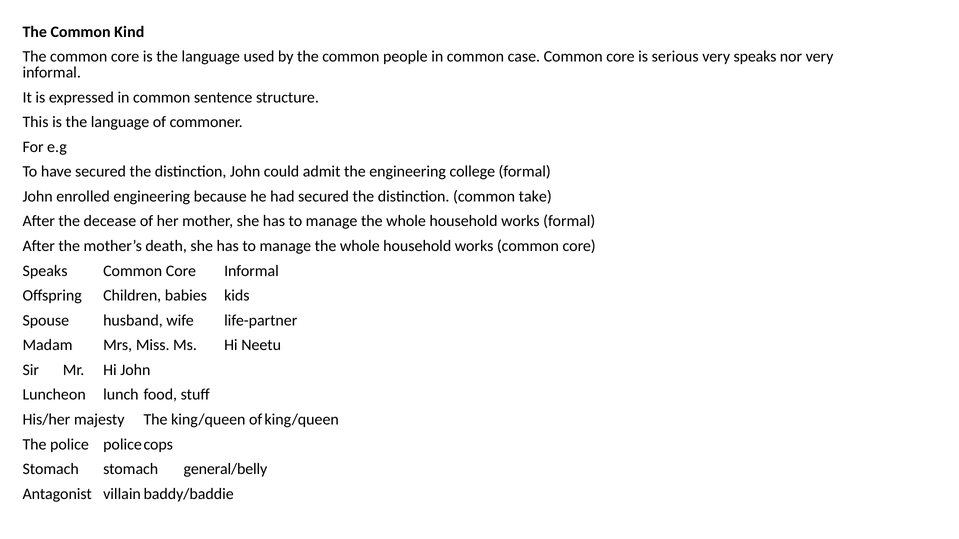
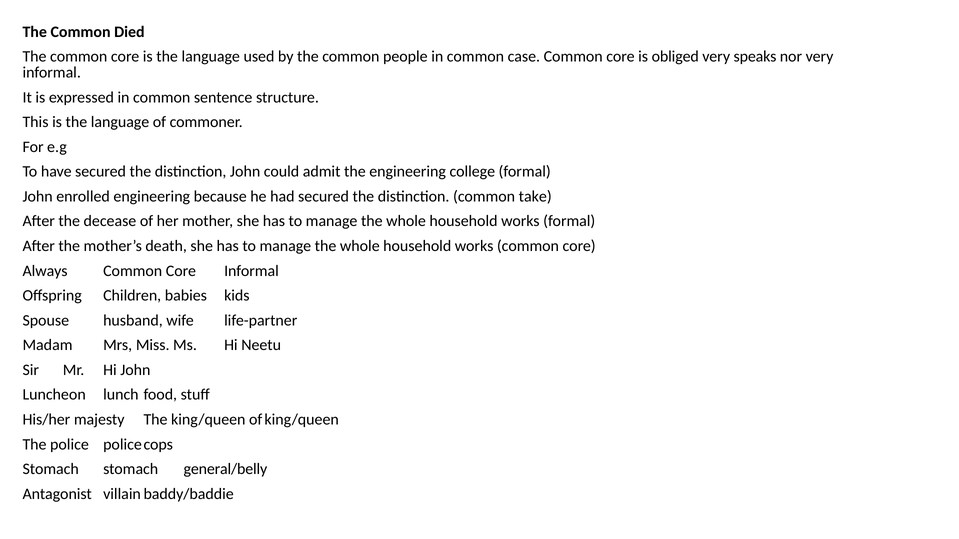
Kind: Kind -> Died (129, 32)
serious: serious -> obliged (675, 57)
Speaks: Speaks -> Always (45, 271)
